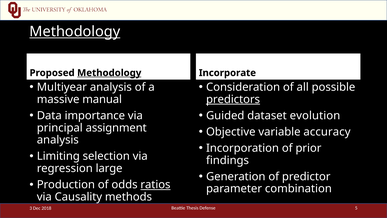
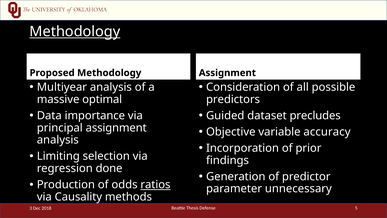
Methodology underline: present -> none (109, 73)
Incorporate: Incorporate -> Assignment (227, 73)
manual: manual -> optimal (102, 99)
predictors underline: present -> none (233, 99)
evolution: evolution -> precludes (315, 115)
large: large -> done (109, 168)
combination: combination -> unnecessary (298, 188)
